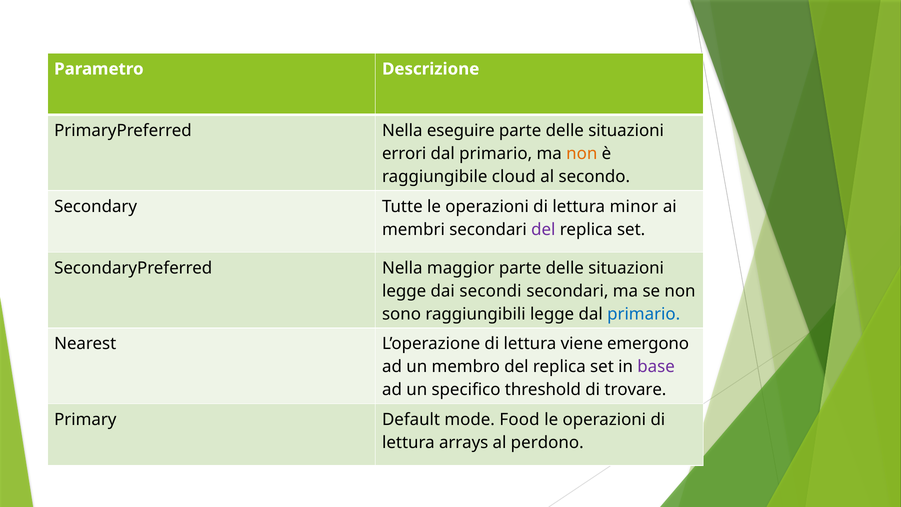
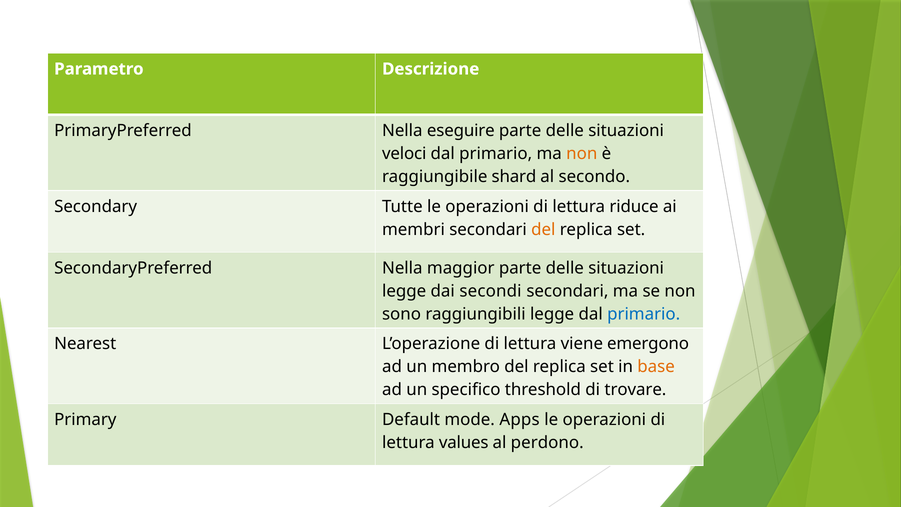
errori: errori -> veloci (404, 154)
cloud: cloud -> shard (514, 177)
minor: minor -> riduce (634, 206)
del colour: purple -> orange (543, 229)
base colour: purple -> orange (656, 367)
Food: Food -> Apps (520, 420)
arrays: arrays -> values (464, 442)
